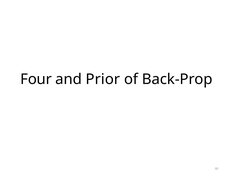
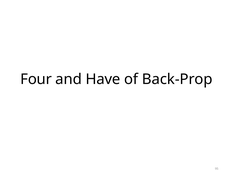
Prior: Prior -> Have (103, 80)
